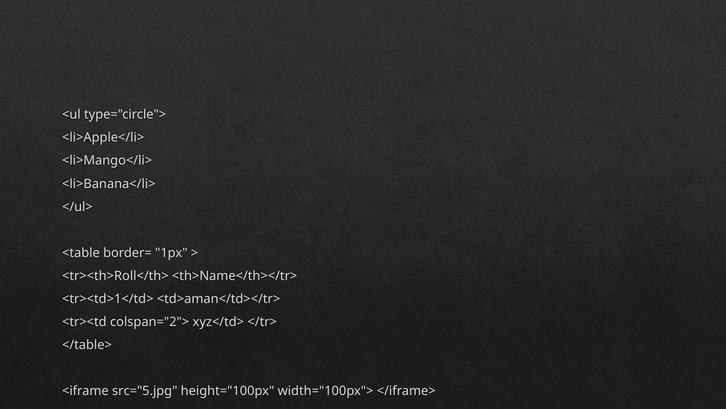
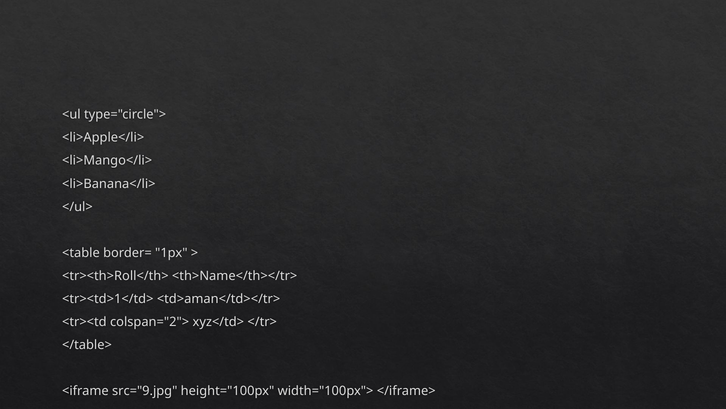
src="5.jpg: src="5.jpg -> src="9.jpg (145, 391)
